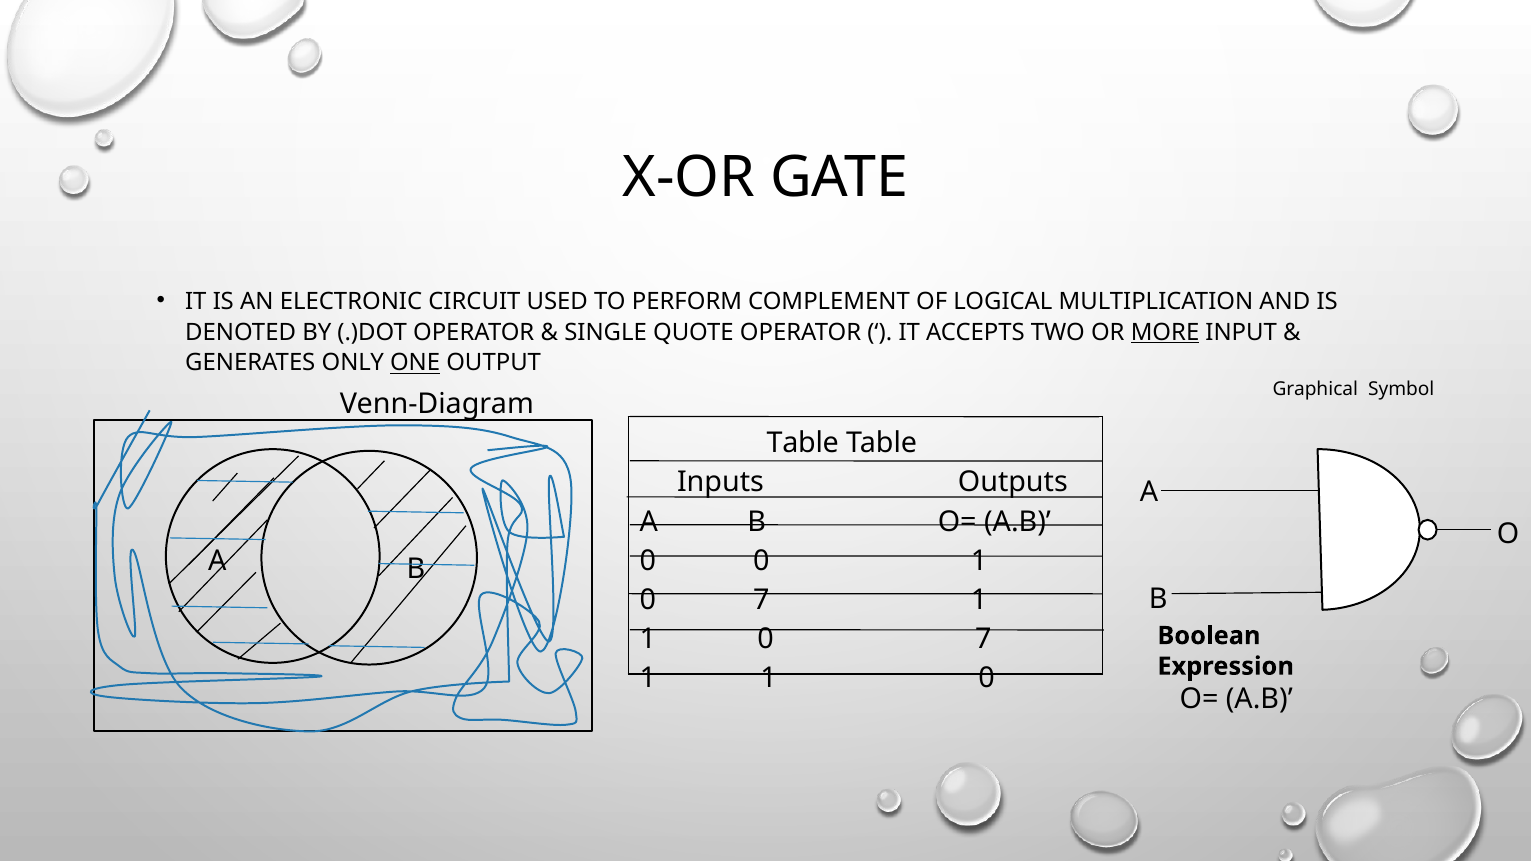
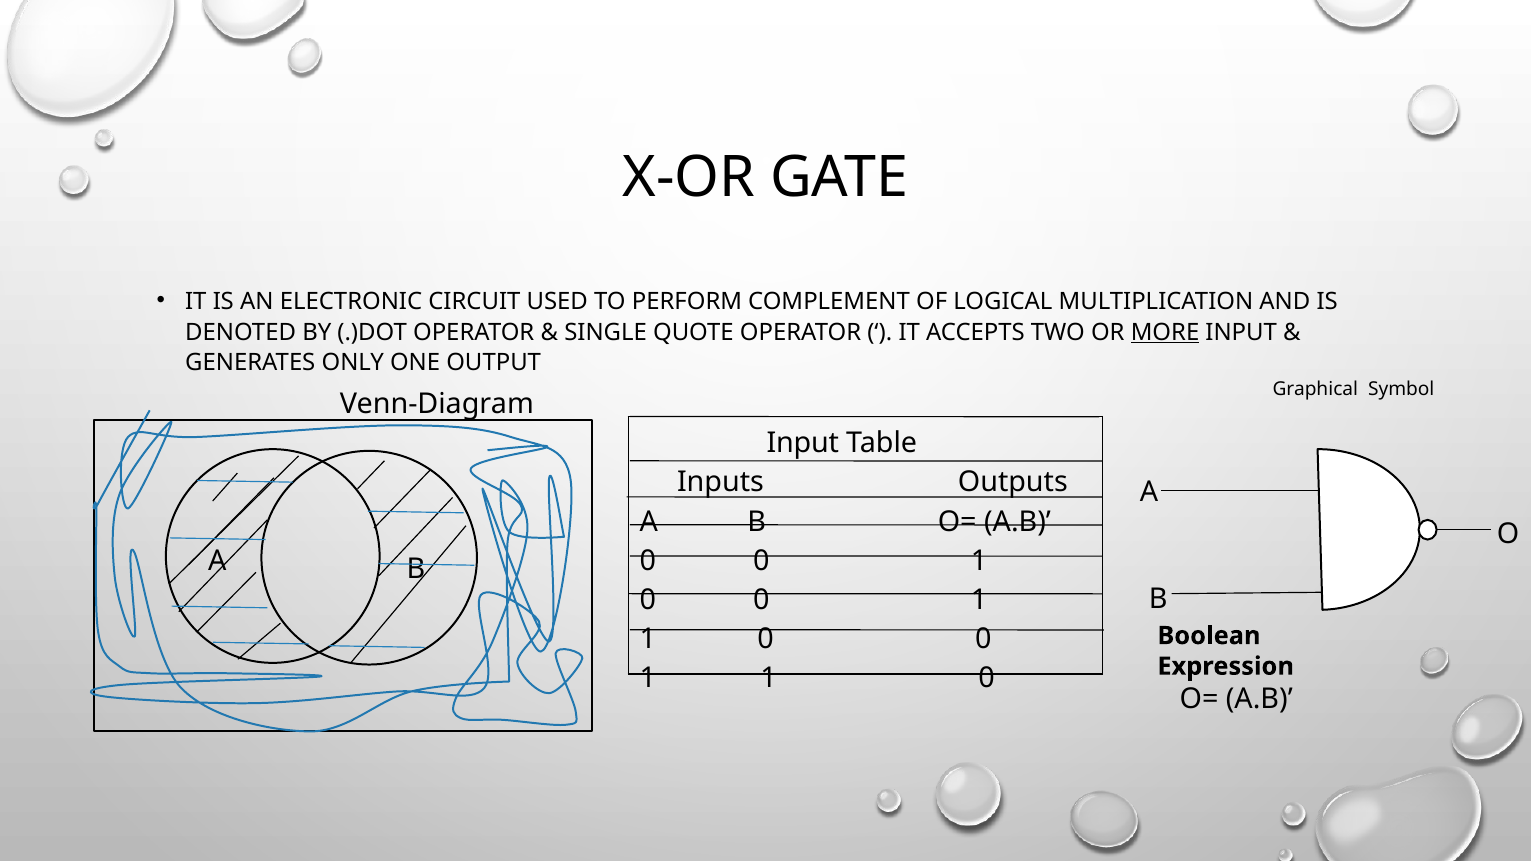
ONE underline: present -> none (415, 363)
Table: Table -> Input (803, 444)
7: 7 -> 0 (761, 600)
7: 7 -> 0 (983, 639)
